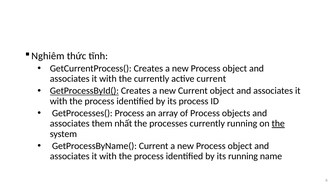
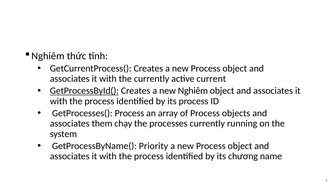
new Current: Current -> Nghiêm (193, 91)
nhất: nhất -> chạy (123, 124)
the underline: present -> none (278, 124)
GetProcessByName( Current: Current -> Priority (154, 146)
its running: running -> chương (243, 157)
